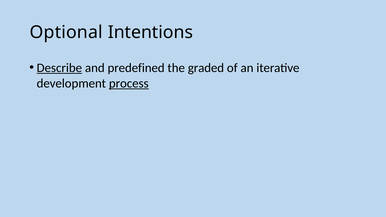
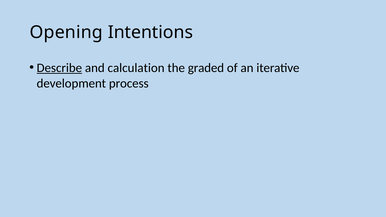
Optional: Optional -> Opening (66, 32)
predefined: predefined -> calculation (136, 68)
process underline: present -> none (129, 83)
